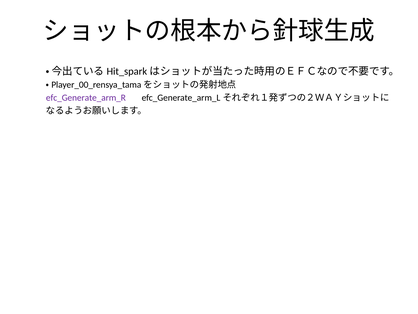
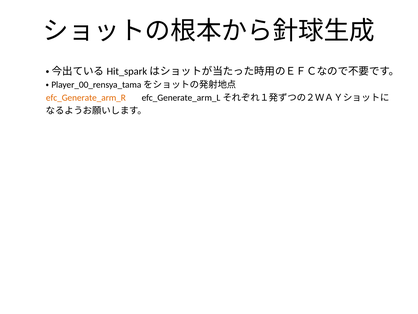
efc_Generate_arm_R colour: purple -> orange (86, 98)
